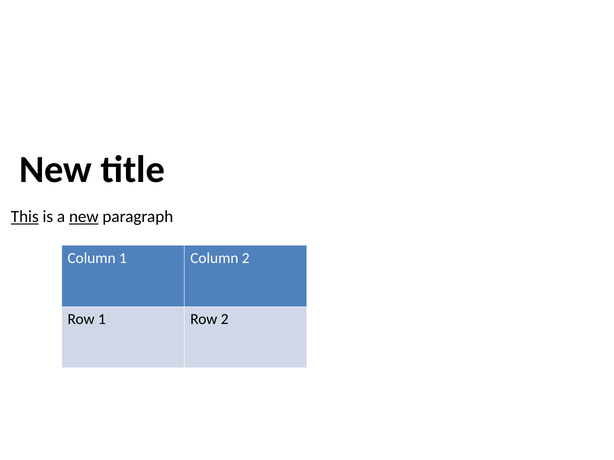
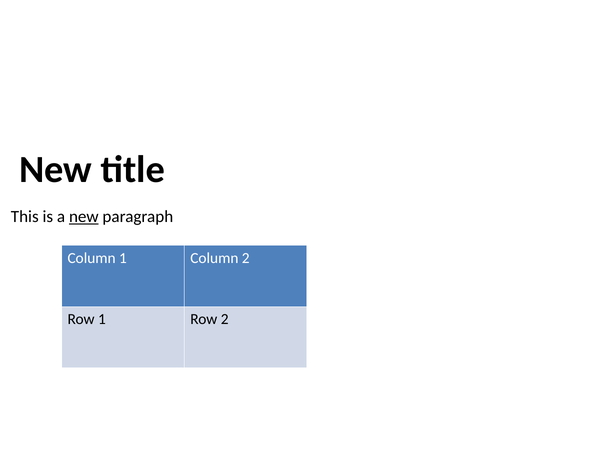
This underline: present -> none (25, 217)
